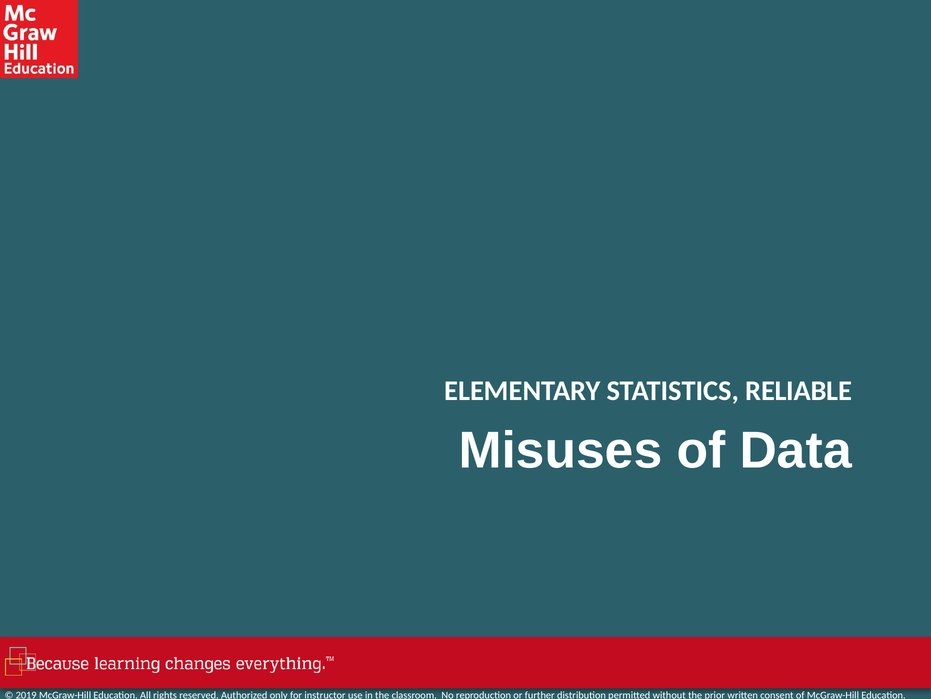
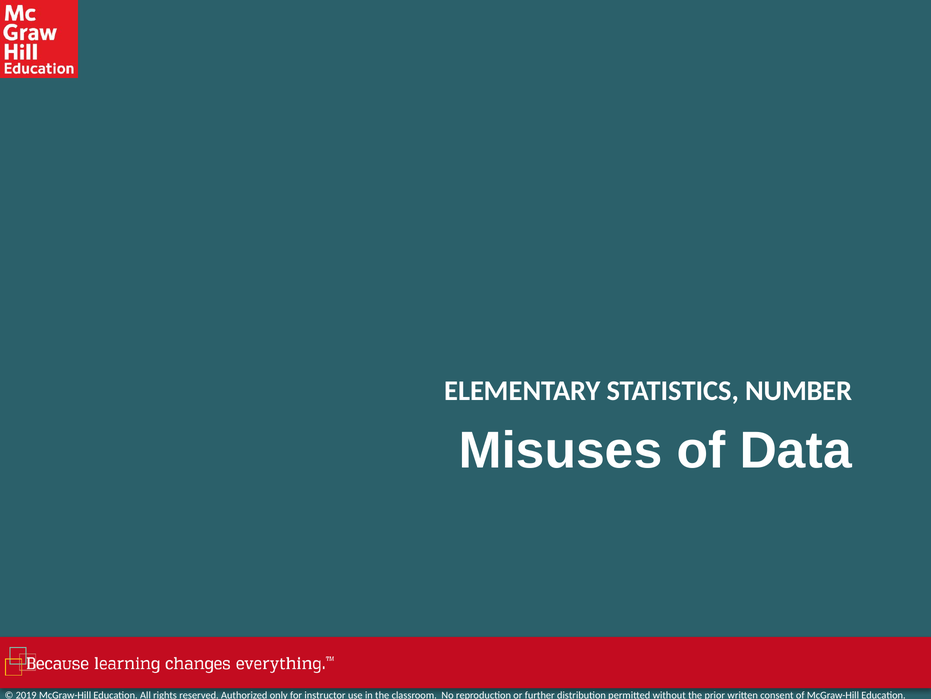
RELIABLE: RELIABLE -> NUMBER (799, 390)
